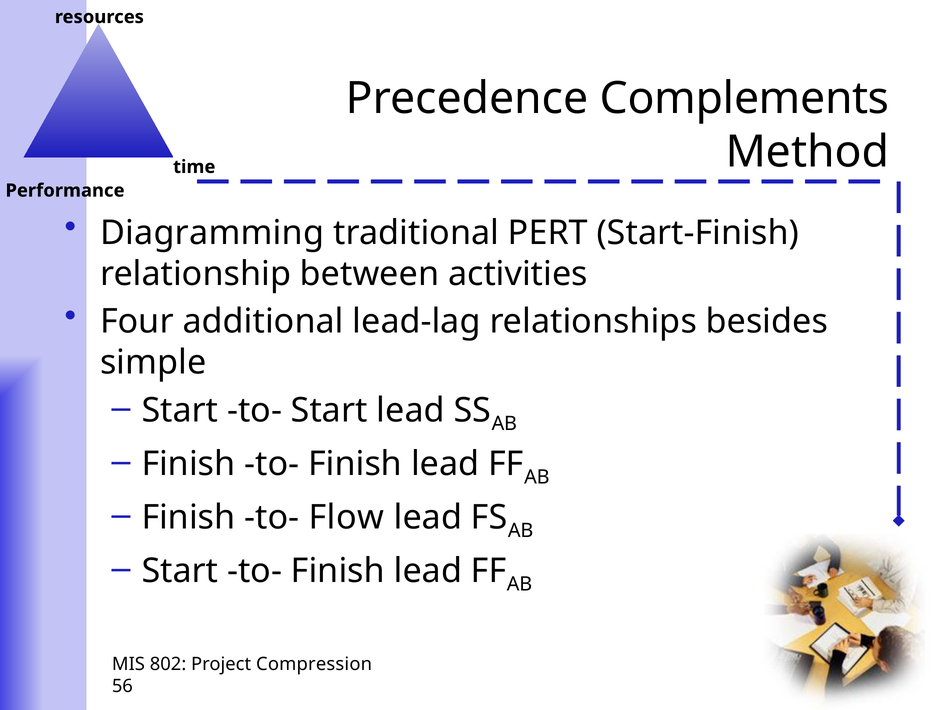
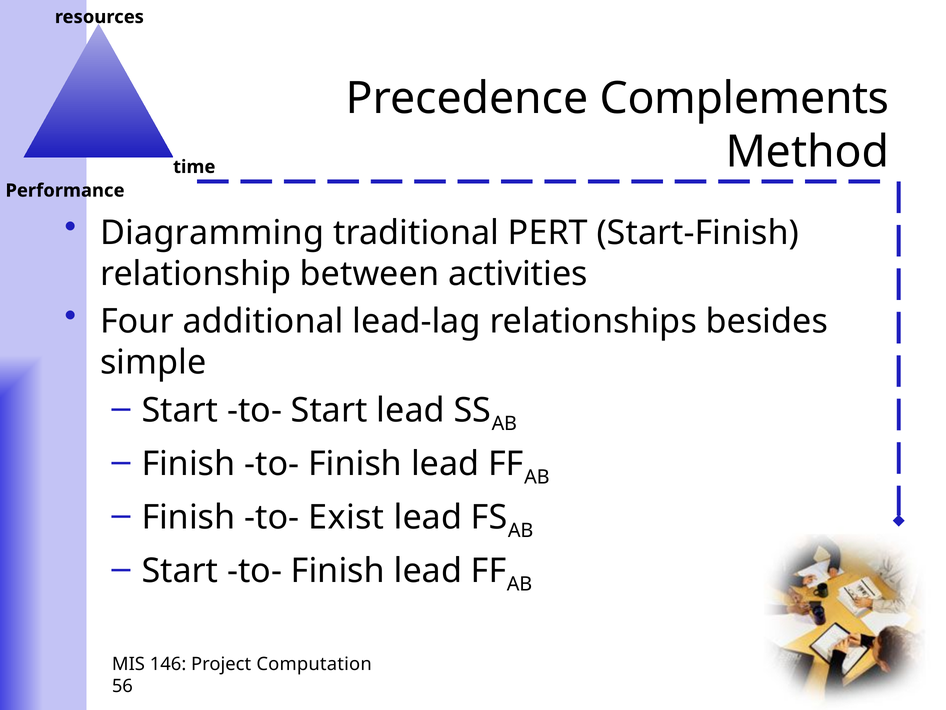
Flow: Flow -> Exist (346, 517)
802: 802 -> 146 (168, 664)
Compression: Compression -> Computation (314, 664)
